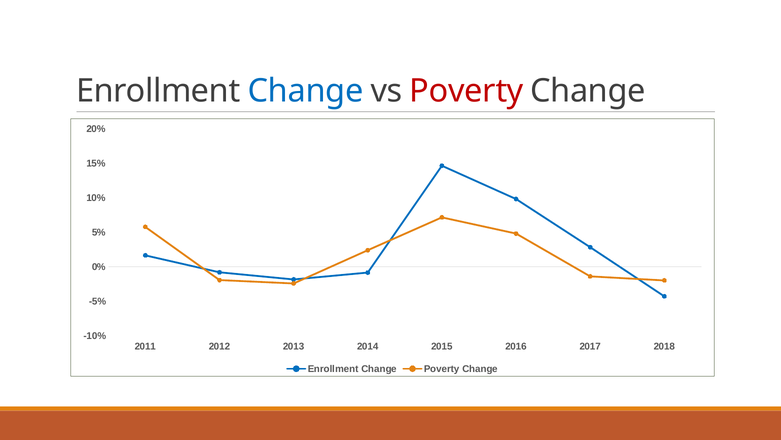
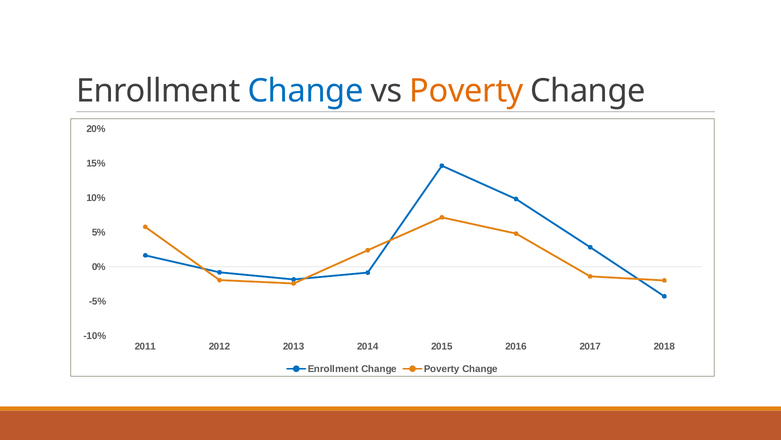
Poverty colour: red -> orange (467, 91)
